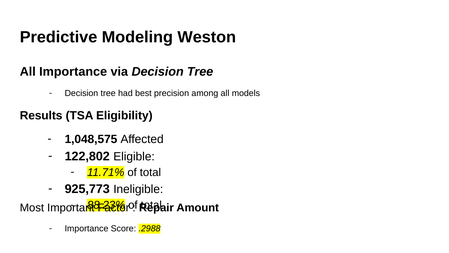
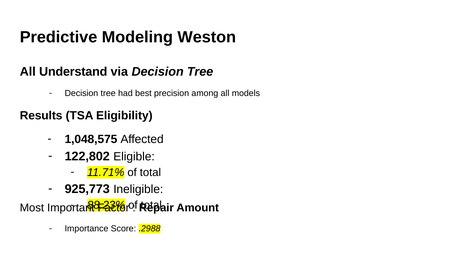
All Importance: Importance -> Understand (73, 72)
